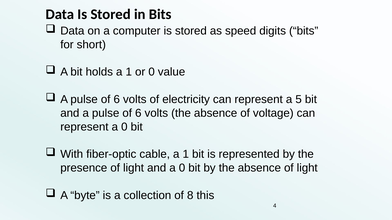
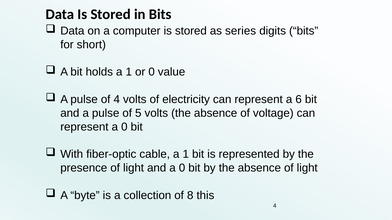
speed: speed -> series (241, 31)
6: 6 -> 4 (117, 100)
5: 5 -> 6 (299, 100)
6: 6 -> 5 (138, 113)
